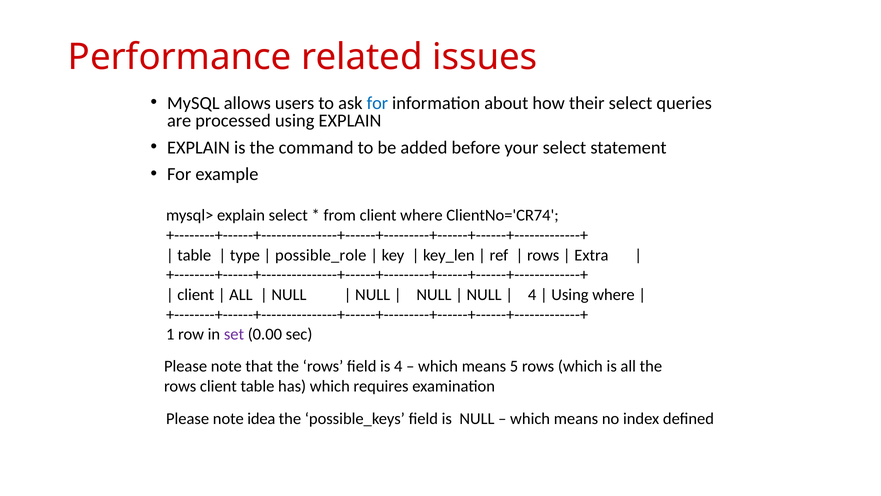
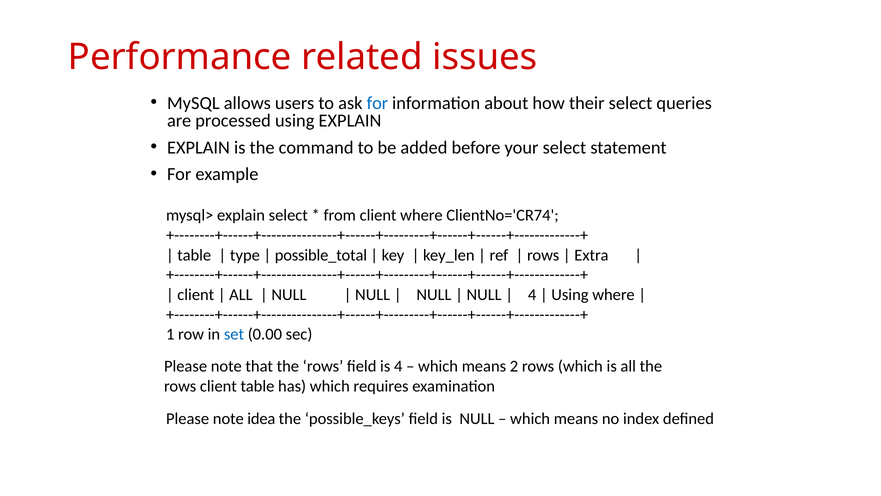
possible_role: possible_role -> possible_total (321, 255)
set colour: purple -> blue (234, 334)
5: 5 -> 2 (514, 366)
